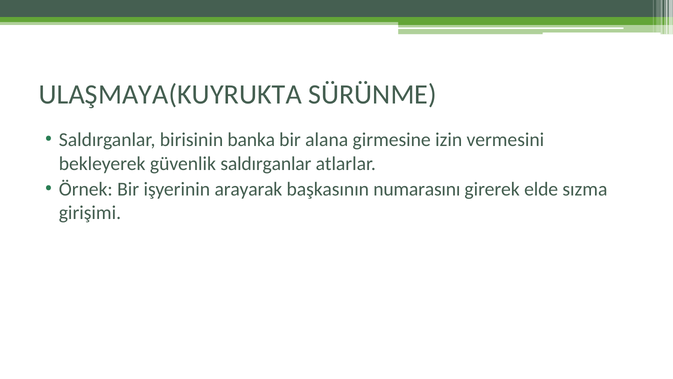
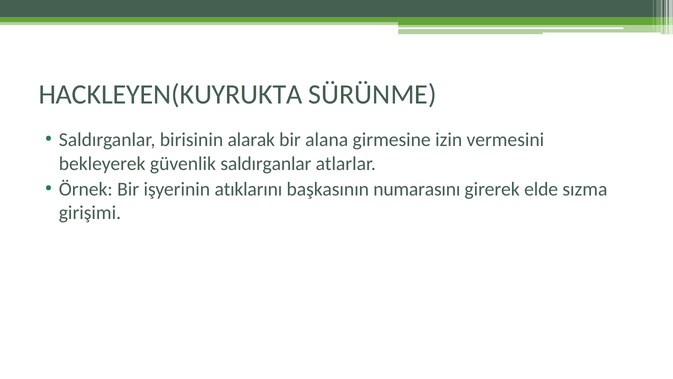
ULAŞMAYA(KUYRUKTA: ULAŞMAYA(KUYRUKTA -> HACKLEYEN(KUYRUKTA (170, 94)
banka: banka -> alarak (251, 140)
arayarak: arayarak -> atıklarını (248, 189)
